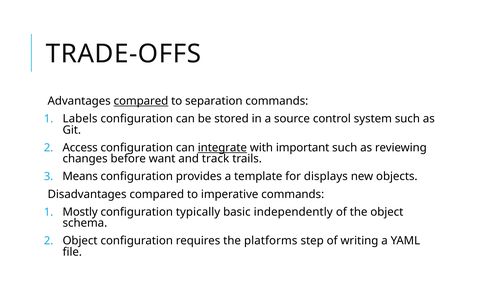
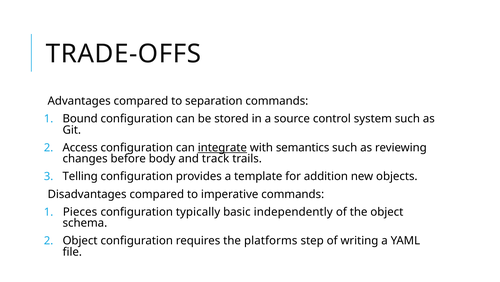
compared underline: present -> none (141, 101)
Labels: Labels -> Bound (80, 118)
important: important -> semantics (303, 147)
want: want -> body (162, 158)
Means: Means -> Telling (80, 176)
displays: displays -> addition (326, 176)
Mostly: Mostly -> Pieces (80, 211)
